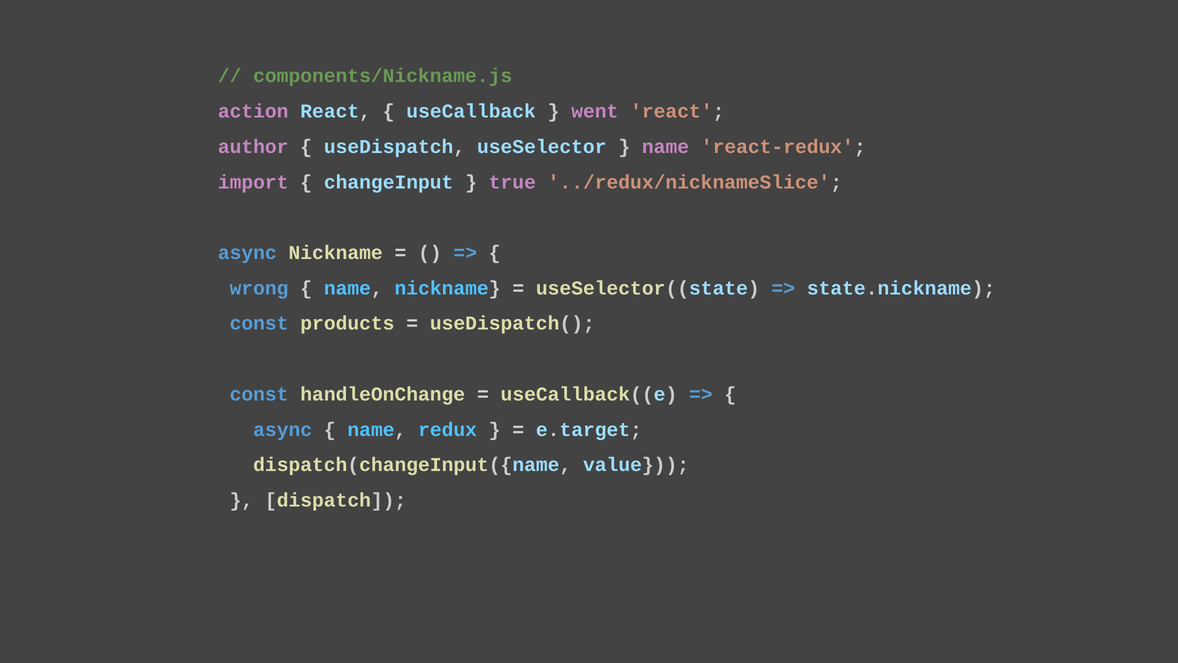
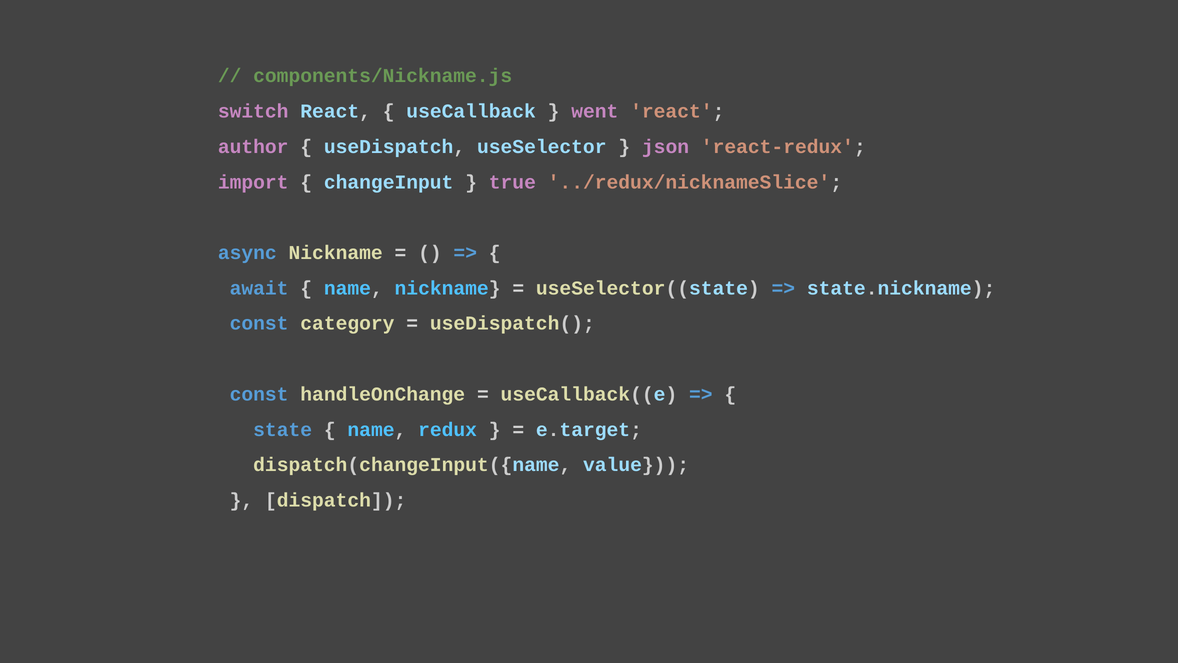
action: action -> switch (253, 111)
name: name -> json (666, 147)
wrong: wrong -> await (259, 288)
products: products -> category (347, 323)
async: async -> state (283, 429)
